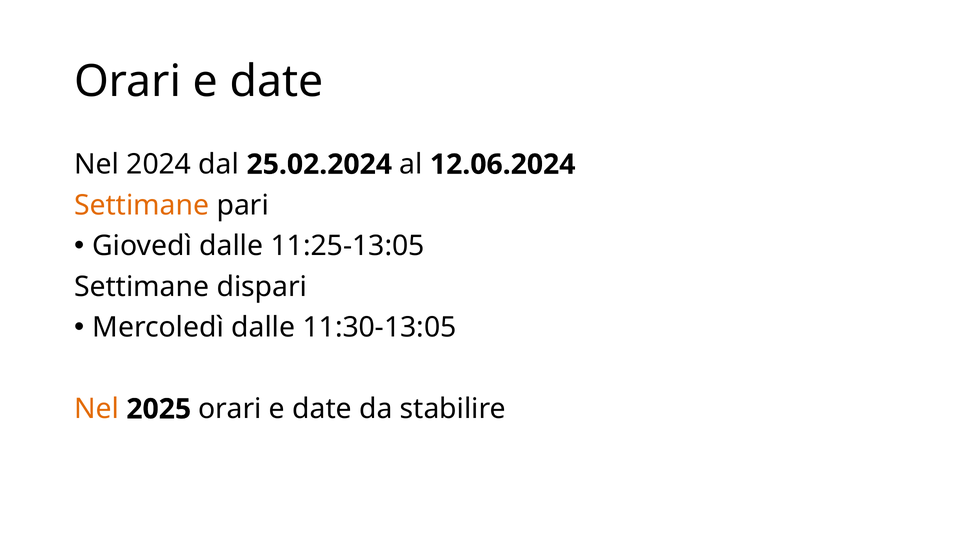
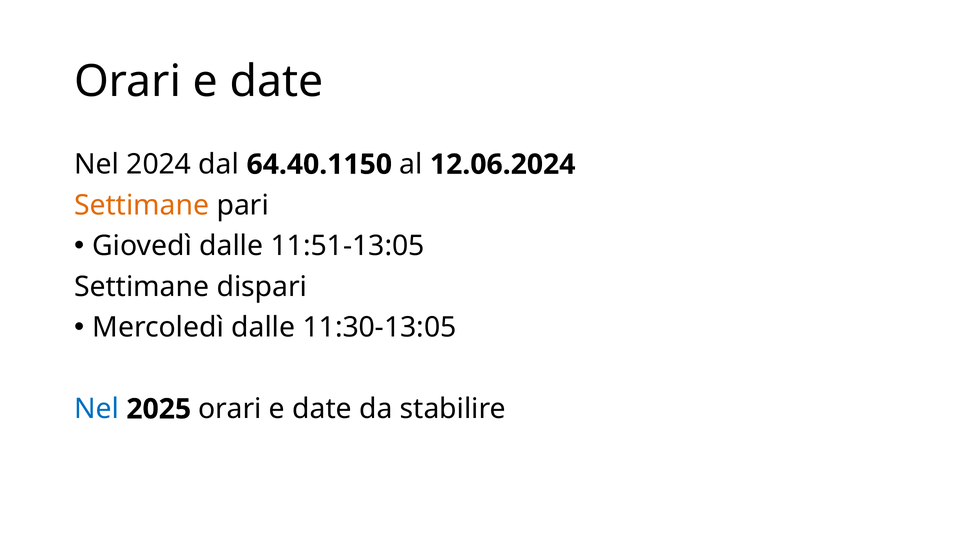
25.02.2024: 25.02.2024 -> 64.40.1150 (319, 165)
11:25-13:05: 11:25-13:05 -> 11:51-13:05 (348, 246)
Nel colour: orange -> blue (97, 409)
